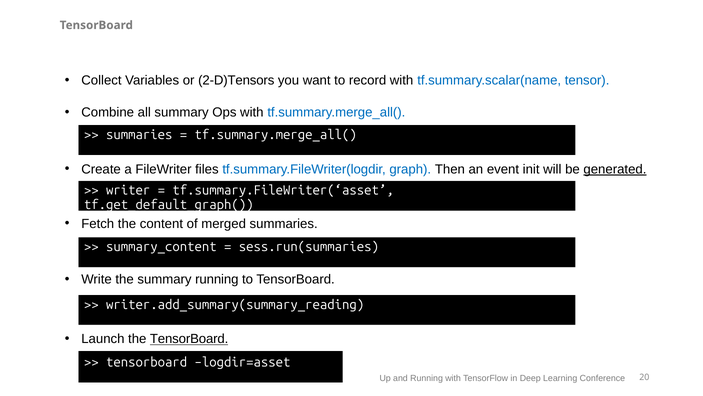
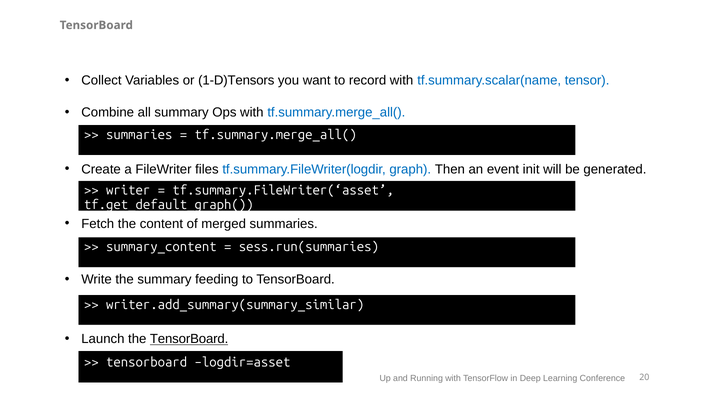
2-D)Tensors: 2-D)Tensors -> 1-D)Tensors (236, 80)
generated underline: present -> none (615, 169)
summary running: running -> feeding (217, 279)
writer.add_summary(summary_reading: writer.add_summary(summary_reading -> writer.add_summary(summary_similar (235, 304)
